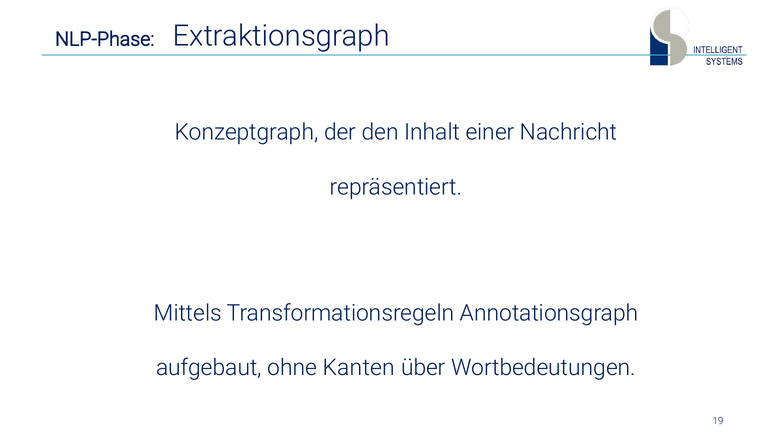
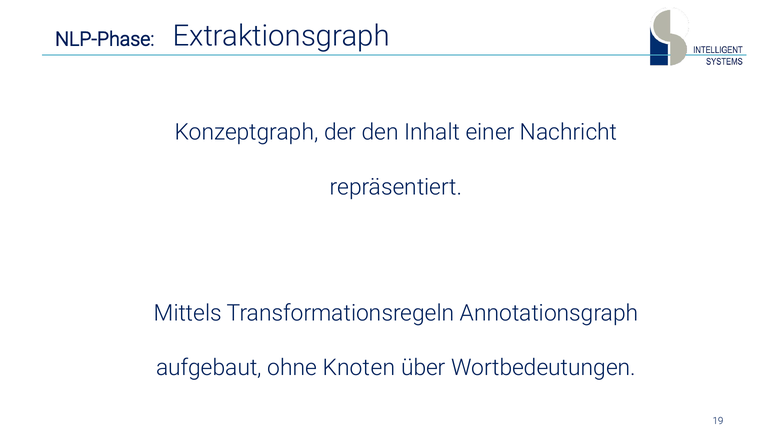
Kanten: Kanten -> Knoten (359, 367)
